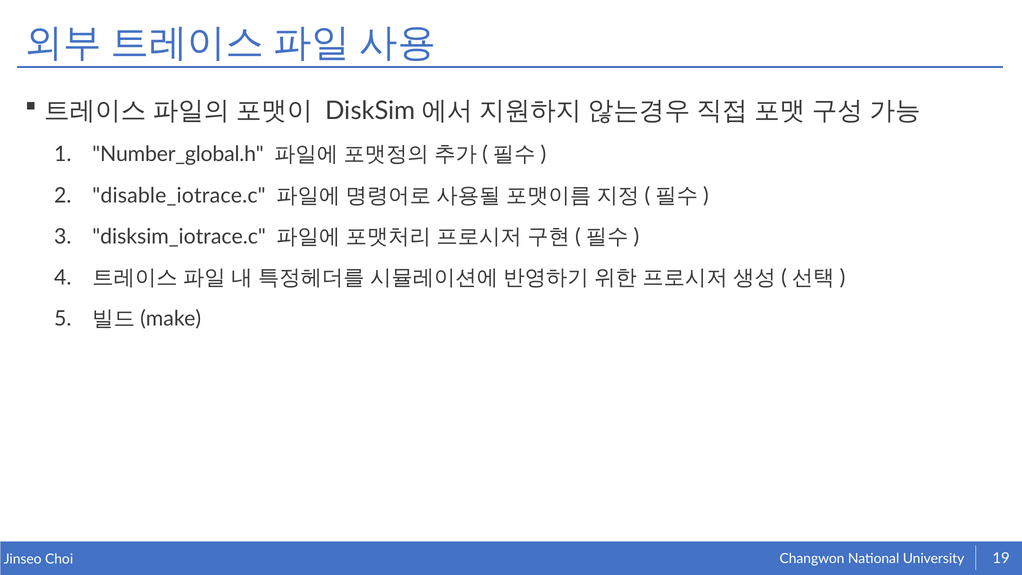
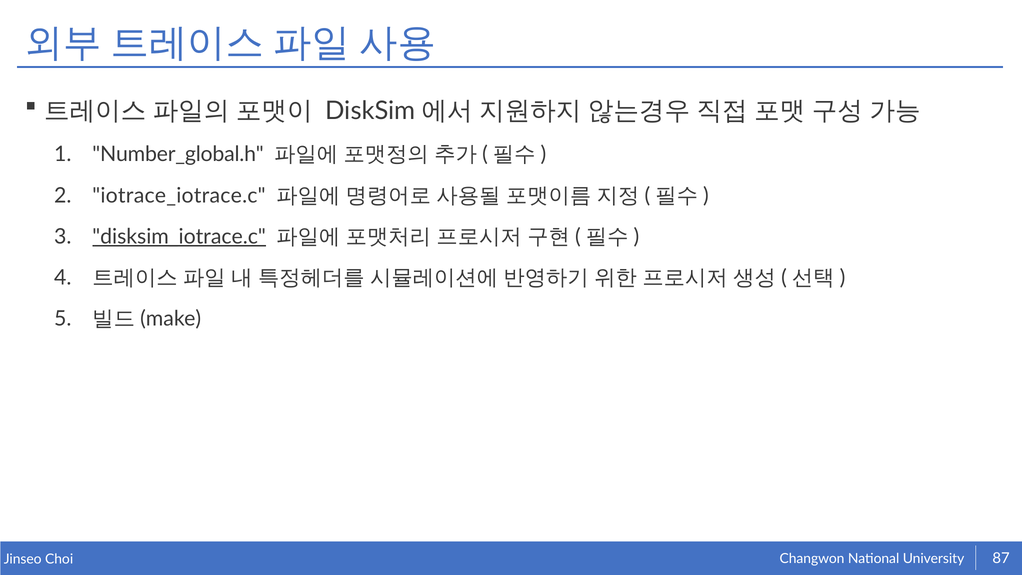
disable_iotrace.c: disable_iotrace.c -> iotrace_iotrace.c (179, 195)
disksim_iotrace.c underline: none -> present (179, 237)
19: 19 -> 87 (1001, 558)
